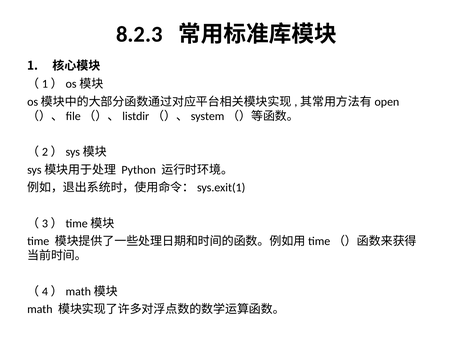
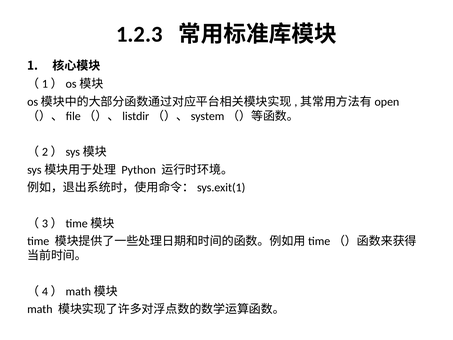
8.2.3: 8.2.3 -> 1.2.3 (139, 34)
